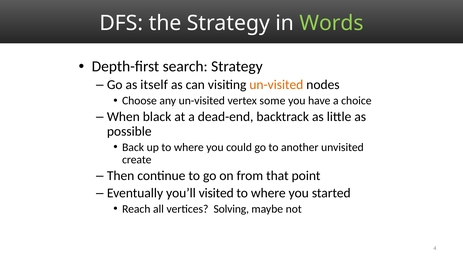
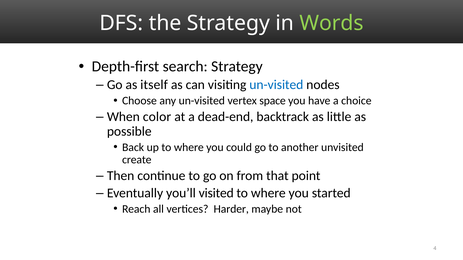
un-visited colour: orange -> blue (276, 85)
some: some -> space (273, 101)
black: black -> color (157, 117)
Solving: Solving -> Harder (231, 209)
